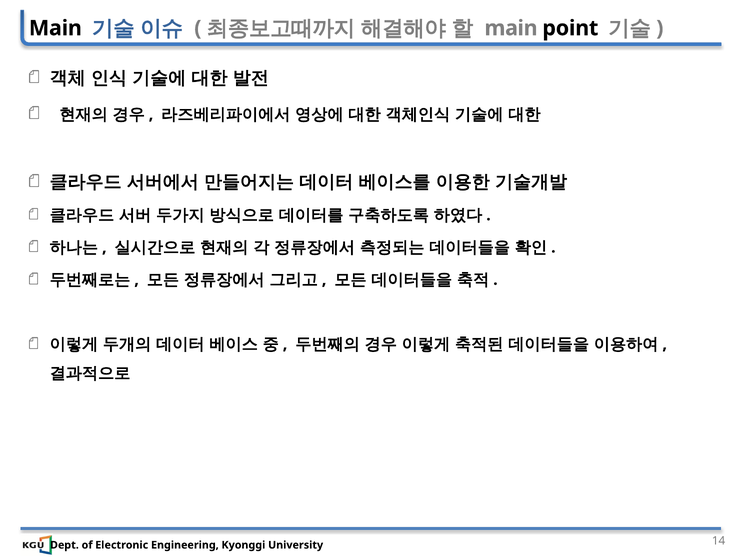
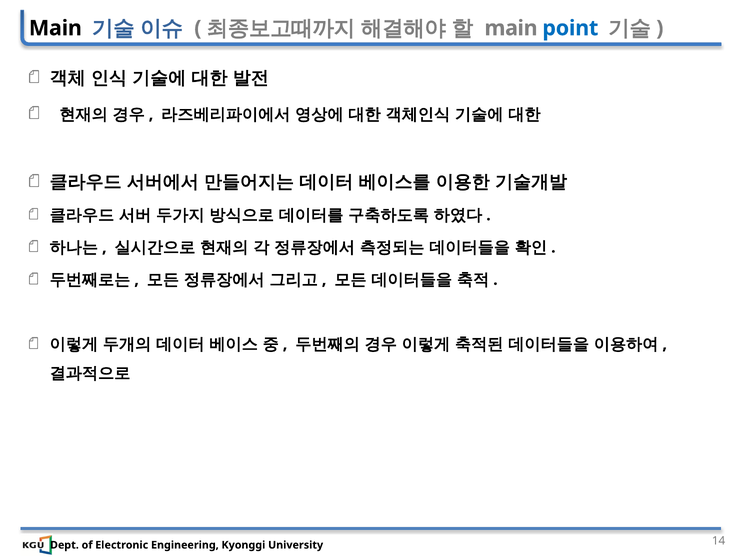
point colour: black -> blue (570, 28)
